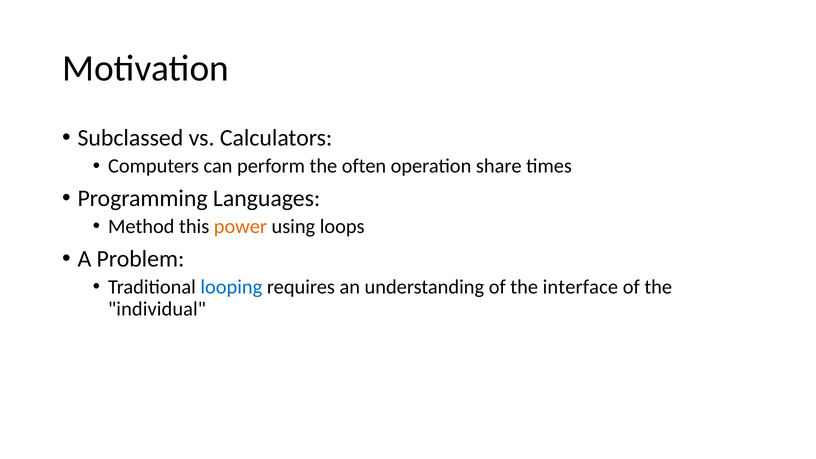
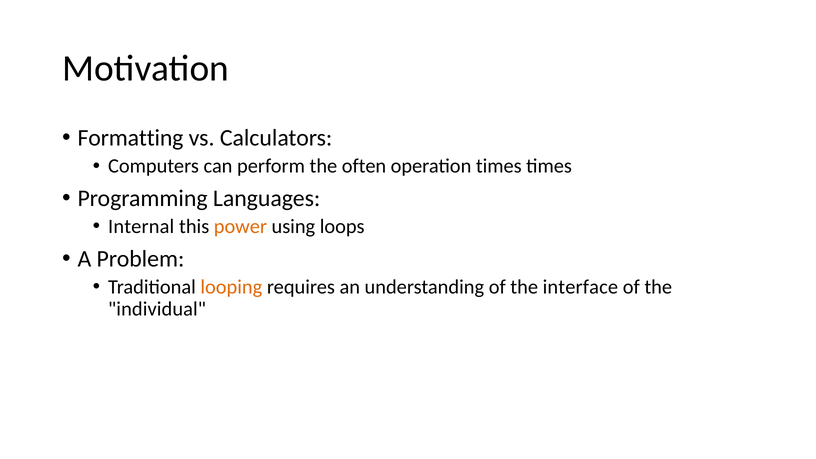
Subclassed: Subclassed -> Formatting (130, 138)
operation share: share -> times (499, 166)
Method: Method -> Internal (141, 227)
looping colour: blue -> orange (231, 287)
